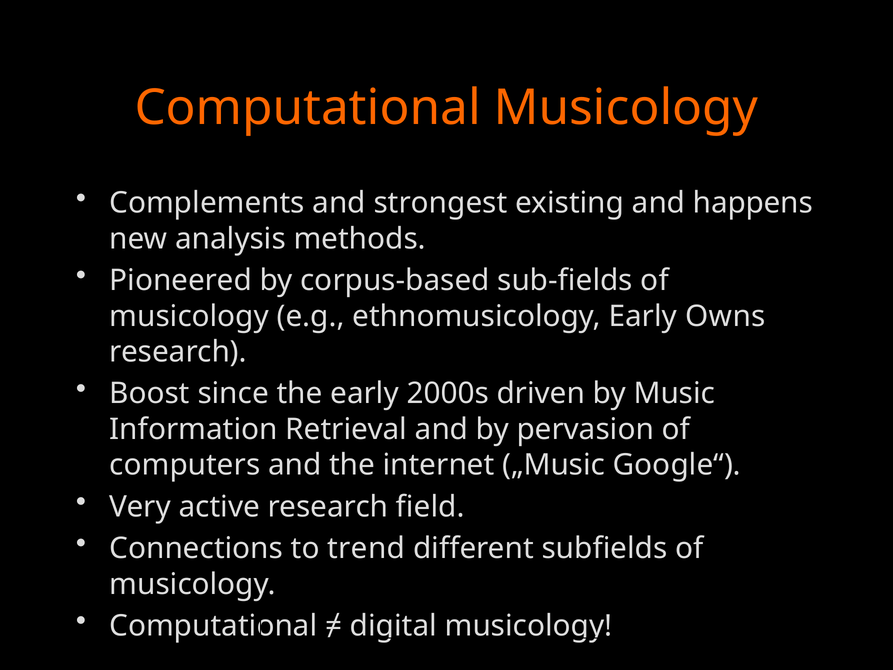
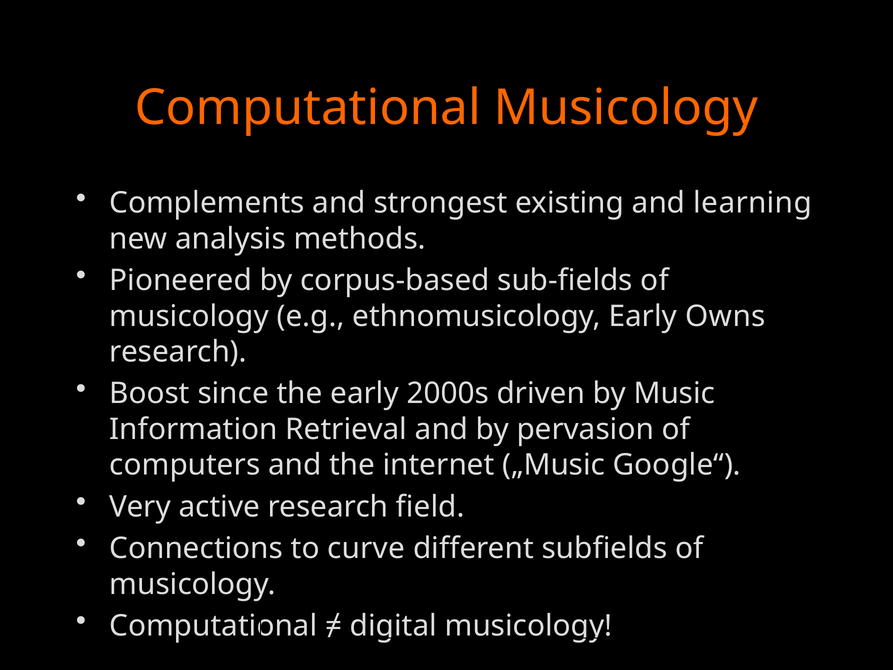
happens: happens -> learning (753, 203)
trend: trend -> curve (366, 548)
